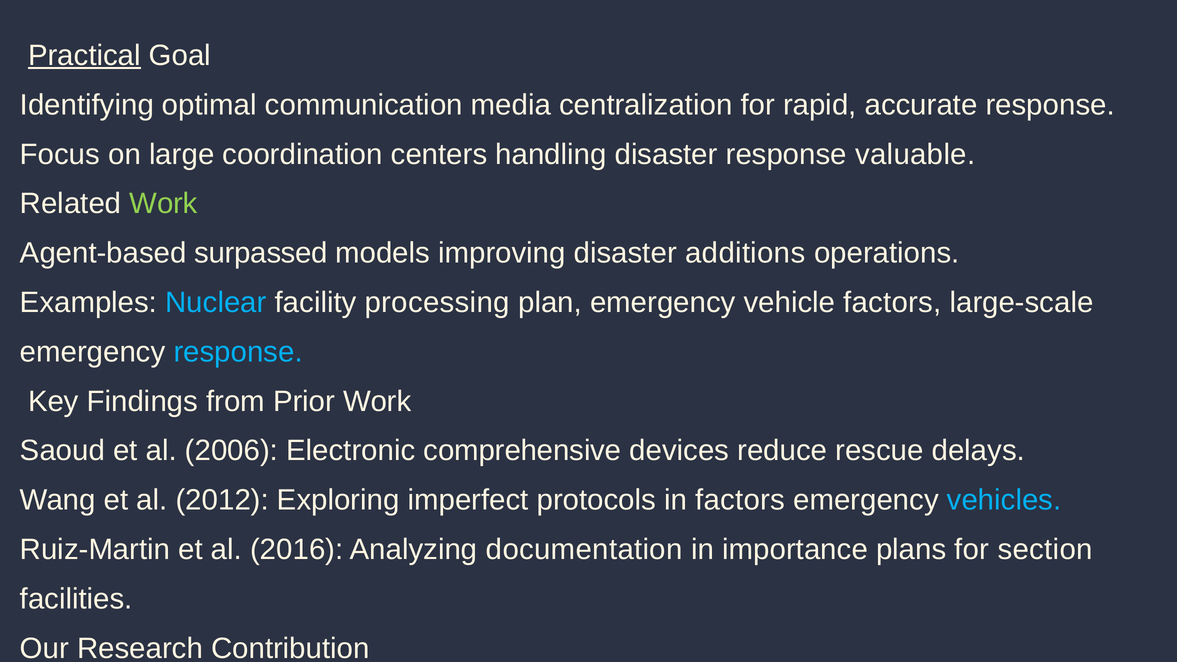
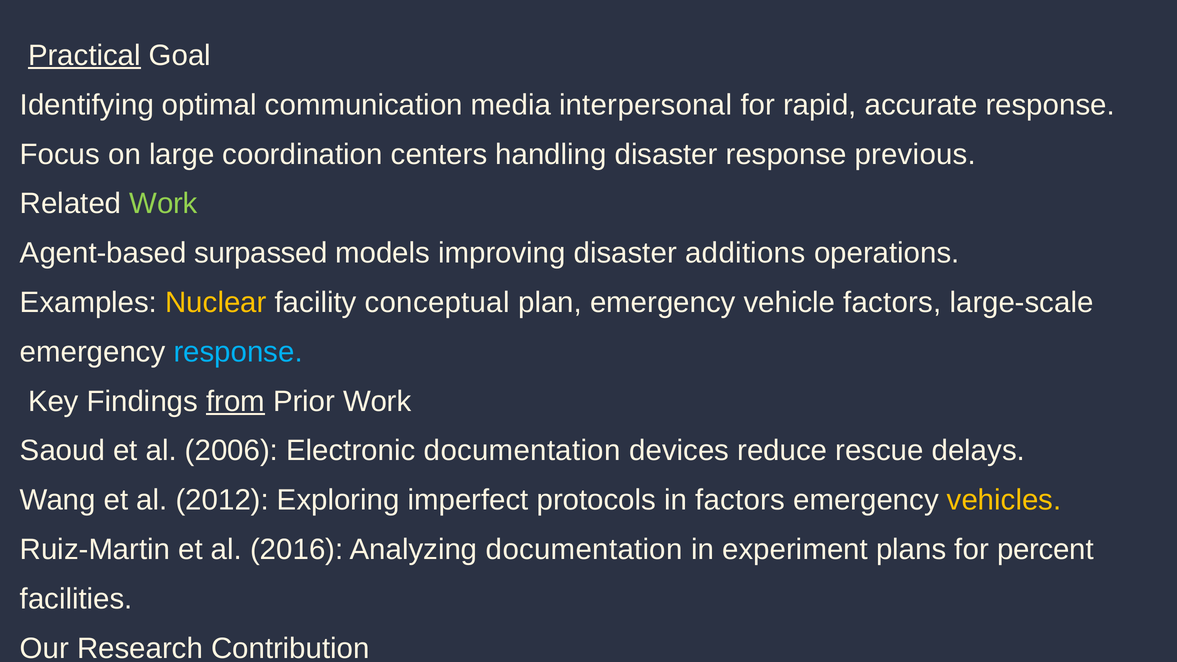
centralization: centralization -> interpersonal (646, 105)
valuable: valuable -> previous (915, 154)
Nuclear colour: light blue -> yellow (216, 303)
processing: processing -> conceptual (437, 303)
from underline: none -> present (236, 401)
Electronic comprehensive: comprehensive -> documentation (522, 451)
vehicles colour: light blue -> yellow (1004, 500)
importance: importance -> experiment (795, 550)
section: section -> percent (1045, 550)
